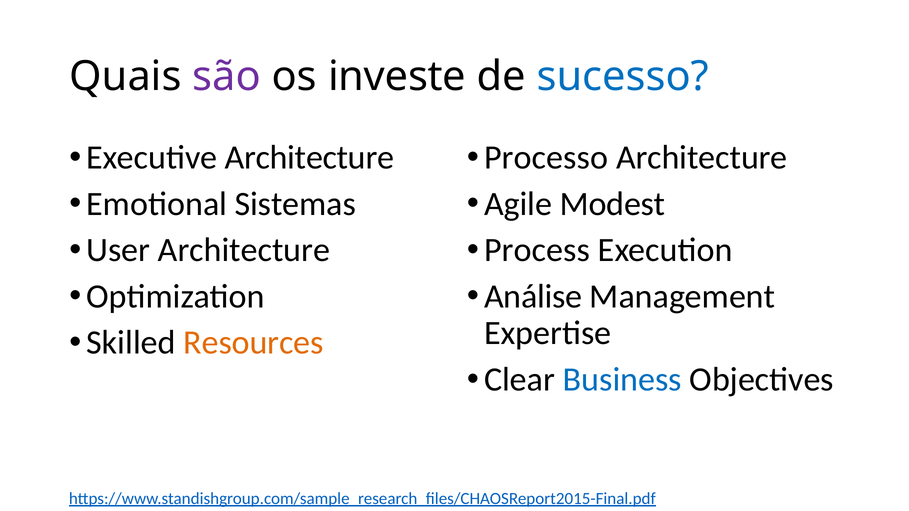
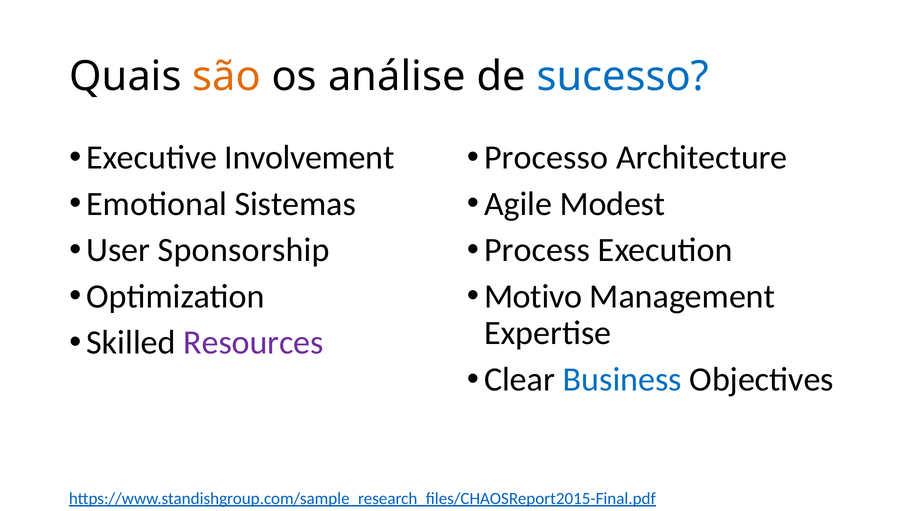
são colour: purple -> orange (227, 76)
investe: investe -> análise (397, 76)
Executive Architecture: Architecture -> Involvement (309, 158)
User Architecture: Architecture -> Sponsorship (244, 250)
Análise: Análise -> Motivo (533, 297)
Resources colour: orange -> purple (253, 343)
